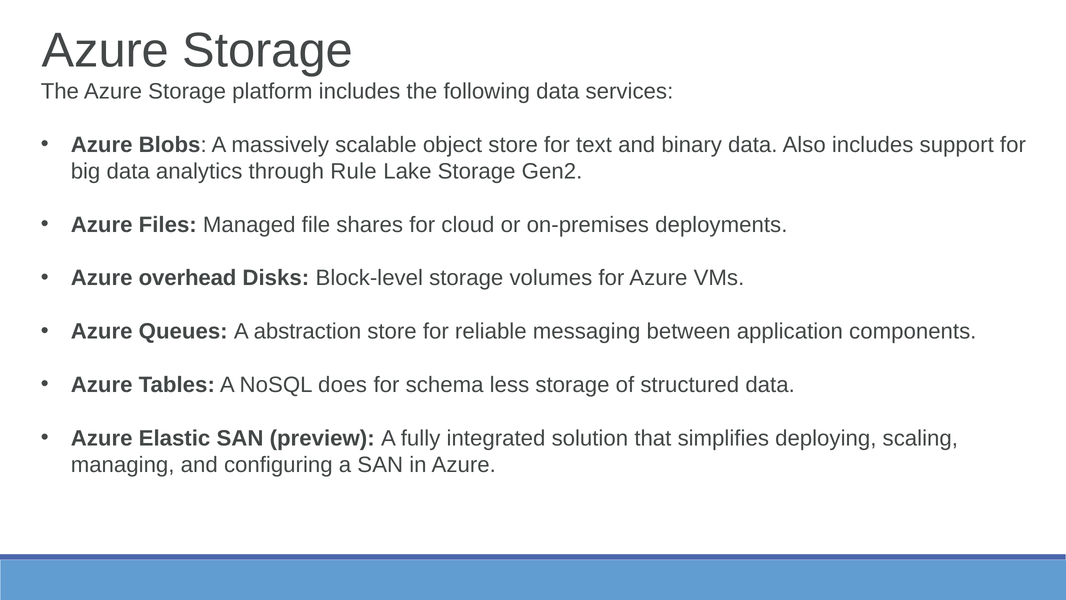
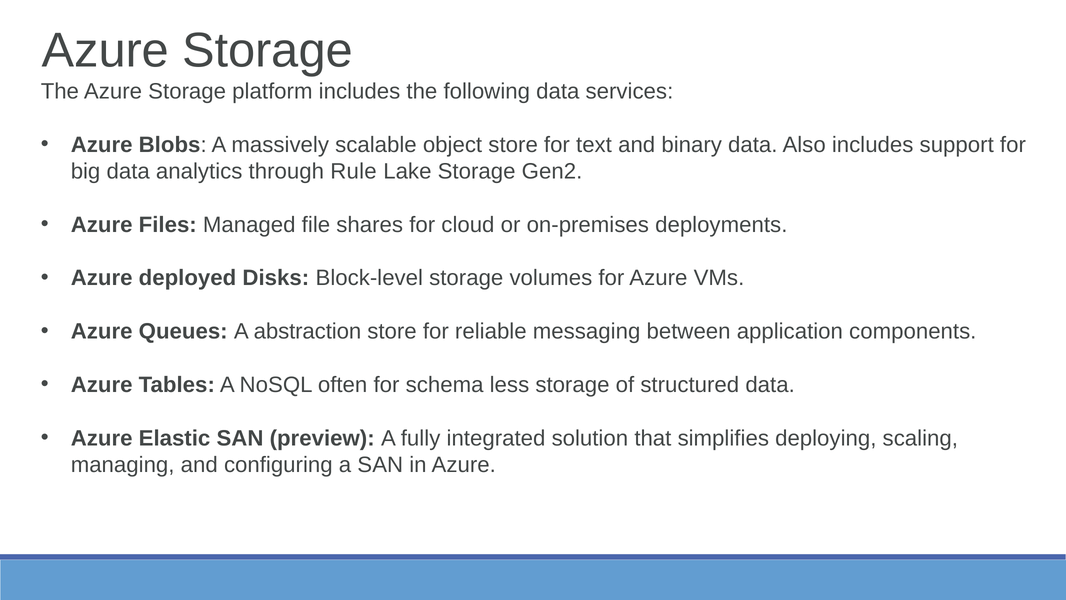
overhead: overhead -> deployed (187, 278)
does: does -> often (343, 385)
